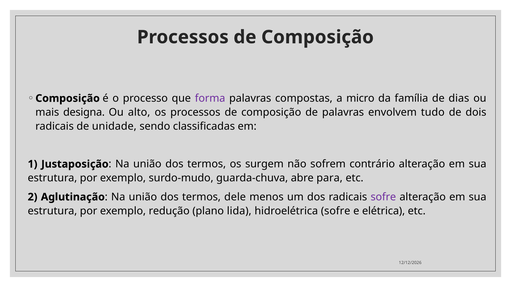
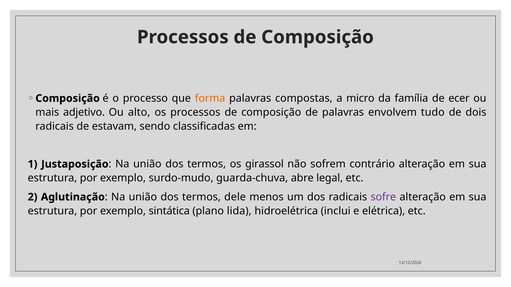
forma colour: purple -> orange (210, 98)
dias: dias -> ecer (459, 98)
designa: designa -> adjetivo (84, 113)
unidade: unidade -> estavam (114, 127)
surgem: surgem -> girassol (264, 164)
para: para -> legal (330, 178)
redução: redução -> sintática (169, 211)
hidroelétrica sofre: sofre -> inclui (336, 211)
